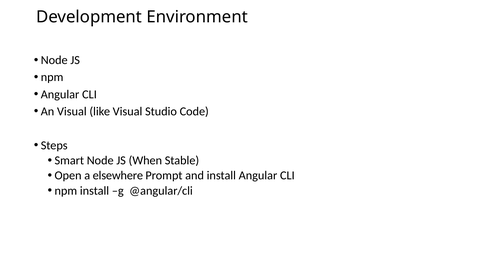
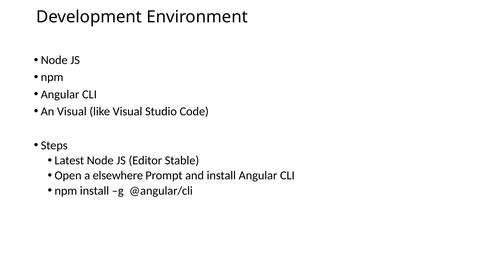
Smart: Smart -> Latest (69, 161)
When: When -> Editor (145, 161)
